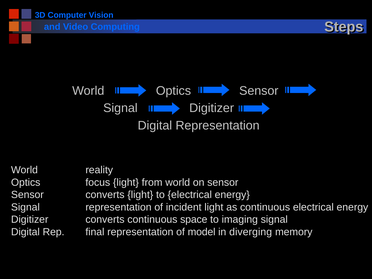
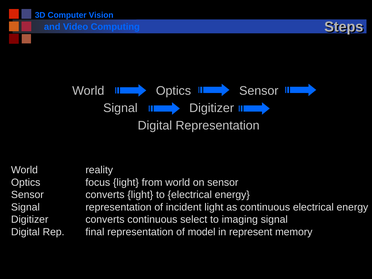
space: space -> select (194, 220)
diverging: diverging -> represent (251, 232)
